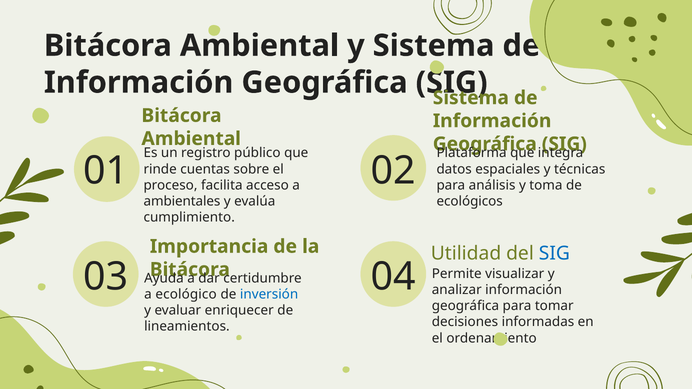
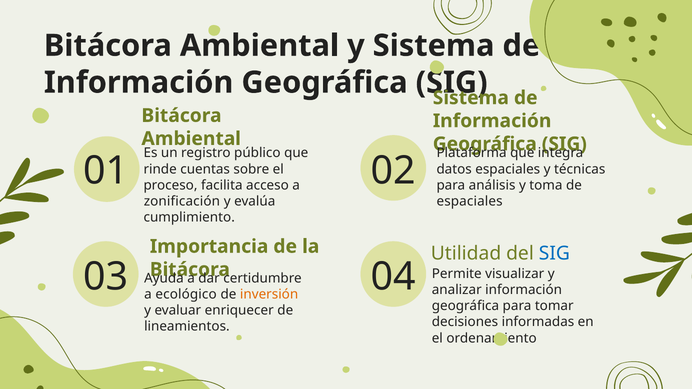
ambientales: ambientales -> zonificación (182, 202)
ecológicos: ecológicos -> espaciales (470, 202)
inversión colour: blue -> orange (269, 294)
